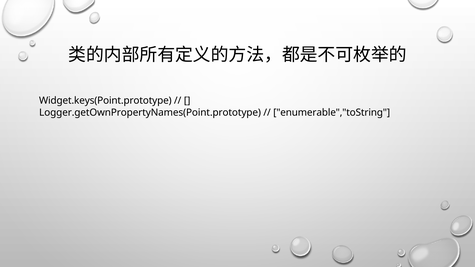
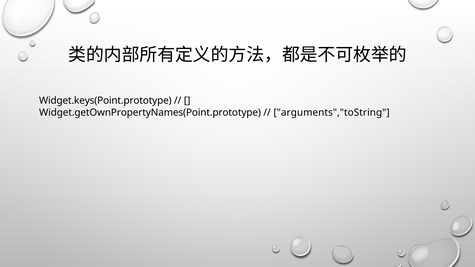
Logger.getOwnPropertyNames(Point.prototype: Logger.getOwnPropertyNames(Point.prototype -> Widget.getOwnPropertyNames(Point.prototype (150, 113)
enumerable","toString: enumerable","toString -> arguments","toString (332, 113)
